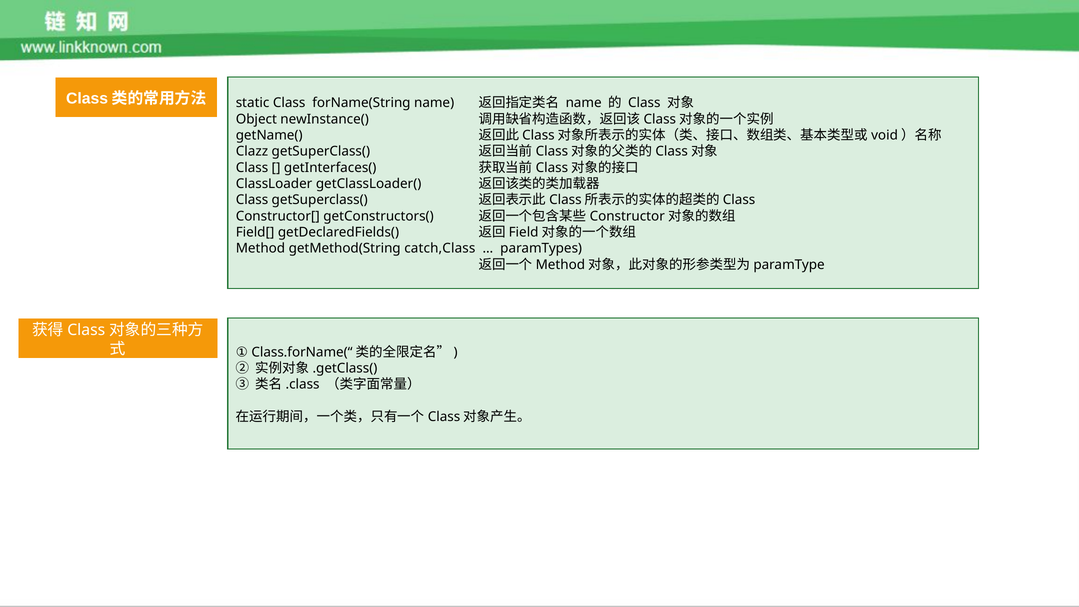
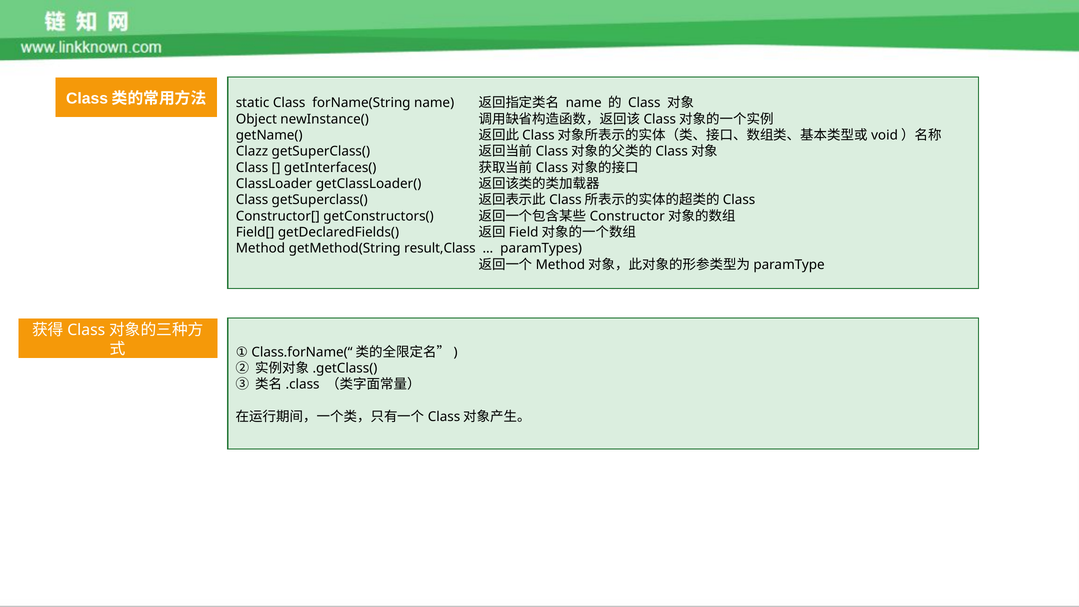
catch,Class: catch,Class -> result,Class (440, 249)
